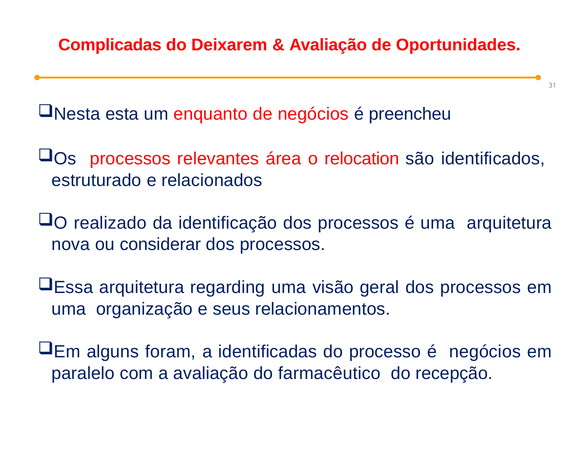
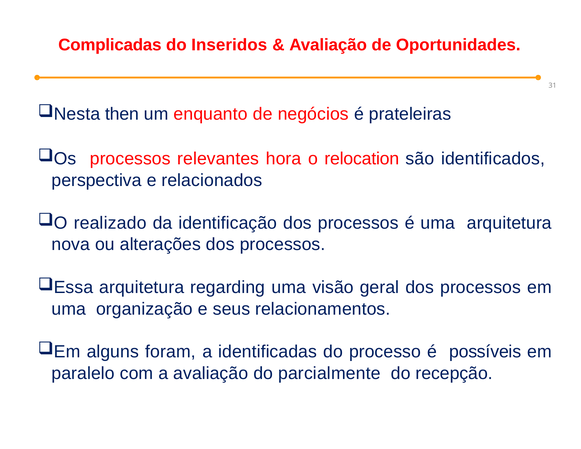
Deixarem: Deixarem -> Inseridos (229, 45)
esta: esta -> then (122, 114)
preencheu: preencheu -> prateleiras (410, 114)
área: área -> hora (284, 159)
estruturado: estruturado -> perspectiva (97, 180)
considerar: considerar -> alterações (160, 244)
é negócios: negócios -> possíveis (485, 352)
farmacêutico: farmacêutico -> parcialmente (329, 373)
